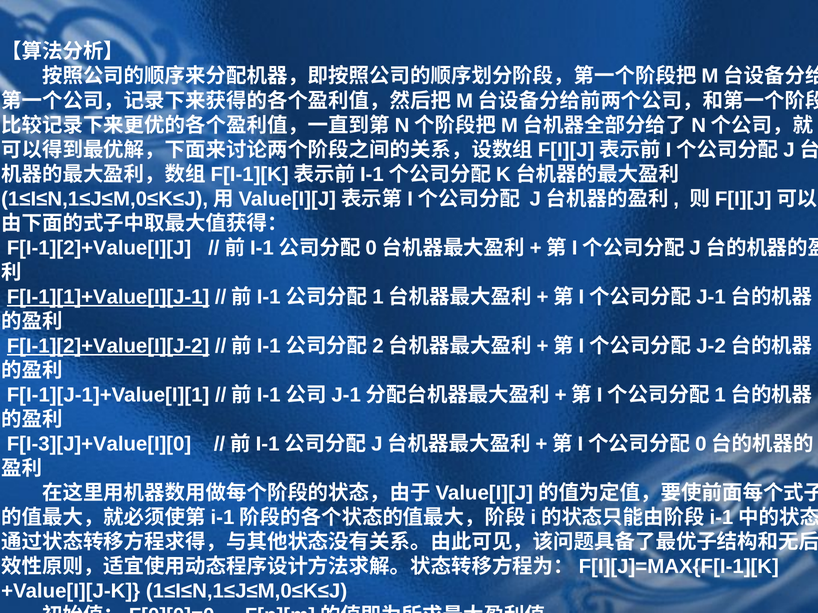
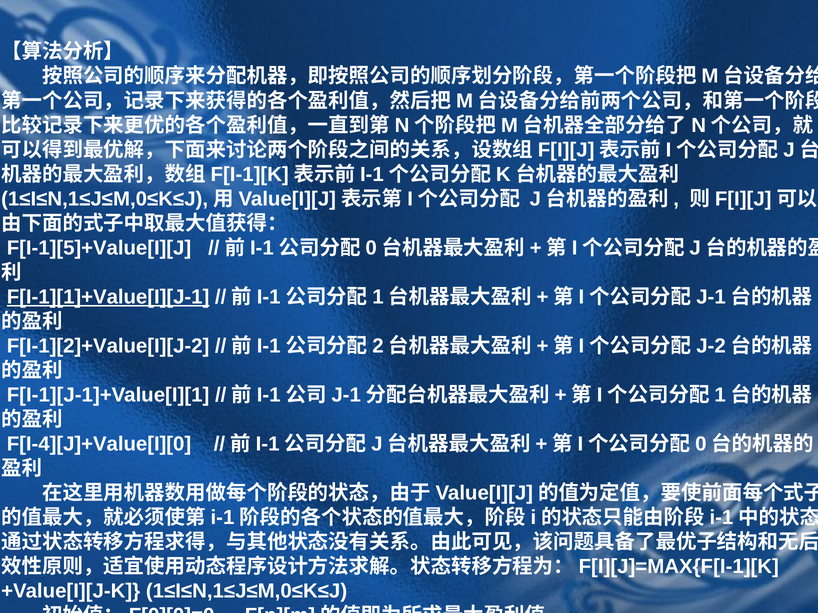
F[I-1][2]+Value[I][J: F[I-1][2]+Value[I][J -> F[I-1][5]+Value[I][J (99, 248)
F[I-1][2]+Value[I][J-2 underline: present -> none (108, 346)
F[I-3][J]+Value[I][0: F[I-3][J]+Value[I][0 -> F[I-4][J]+Value[I][0 (99, 444)
